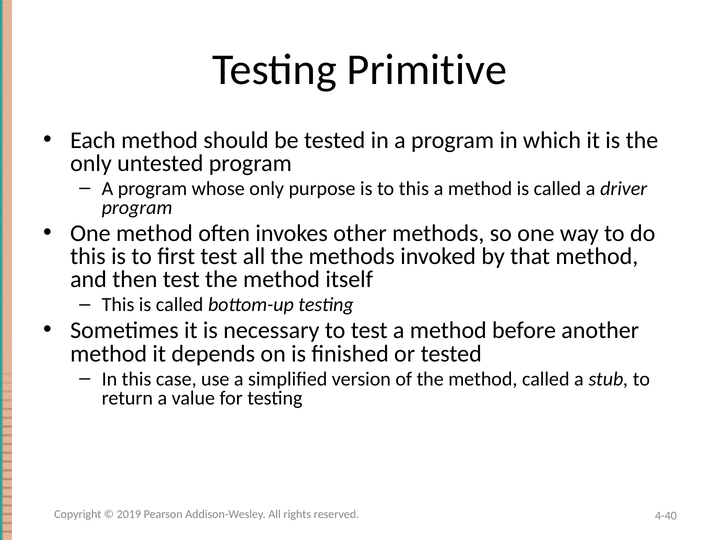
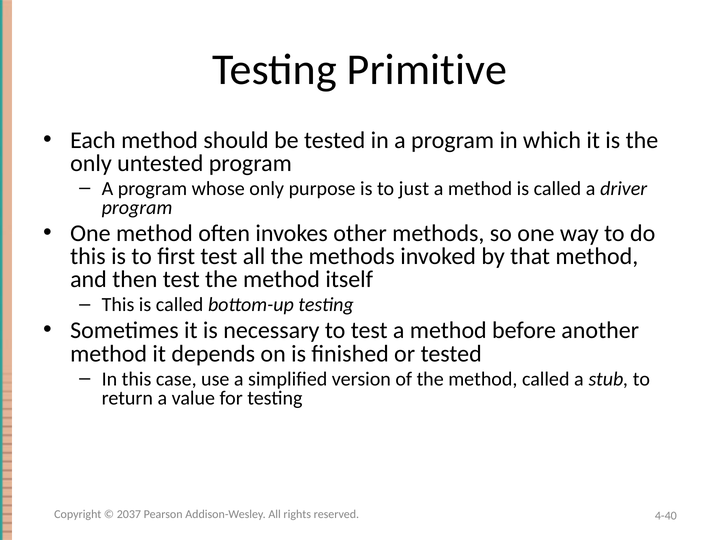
to this: this -> just (414, 188)
2019: 2019 -> 2037 (129, 514)
